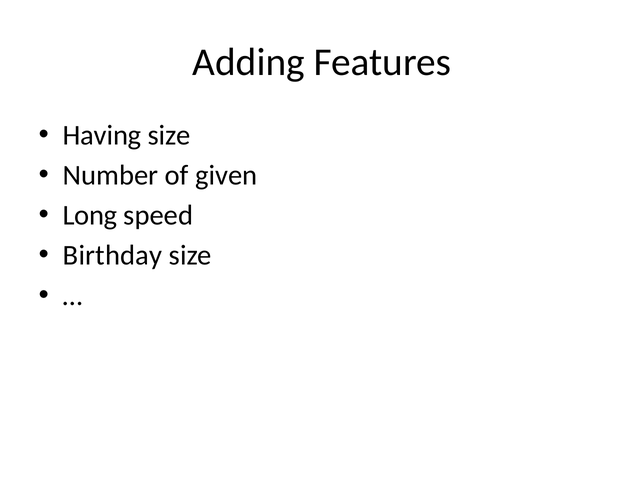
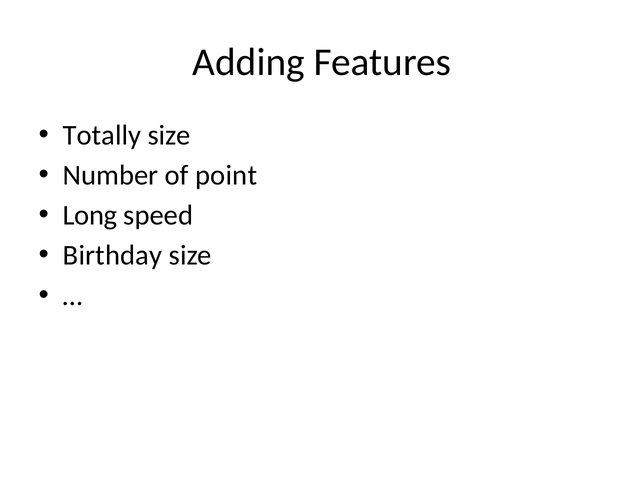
Having: Having -> Totally (102, 135)
given: given -> point (226, 175)
